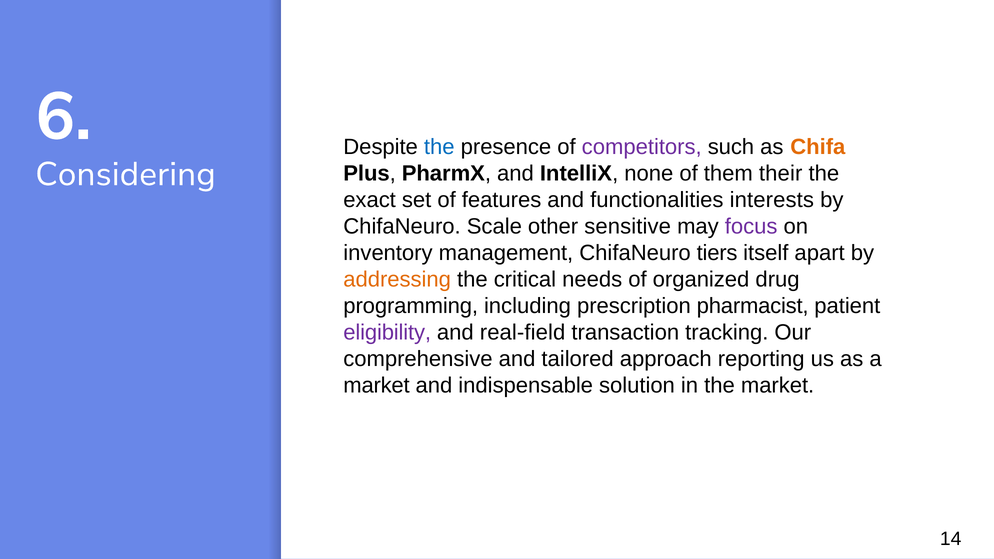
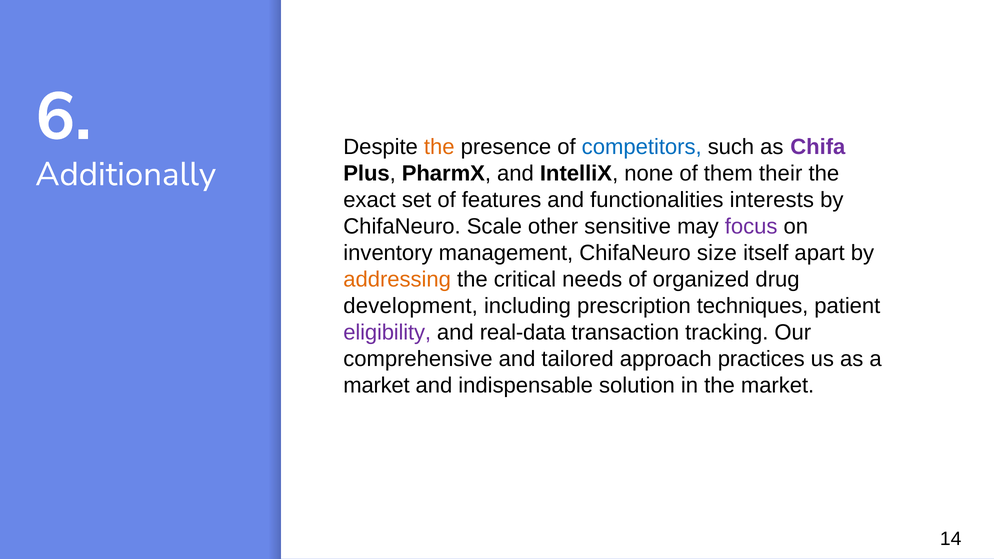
the colour: blue -> orange (439, 147)
competitors colour: purple -> blue (642, 147)
Chifa colour: orange -> purple (818, 147)
Considering: Considering -> Additionally (126, 174)
tiers: tiers -> size (717, 253)
programming: programming -> development (411, 306)
pharmacist: pharmacist -> techniques (753, 306)
real-field: real-field -> real-data (523, 333)
reporting: reporting -> practices (761, 359)
